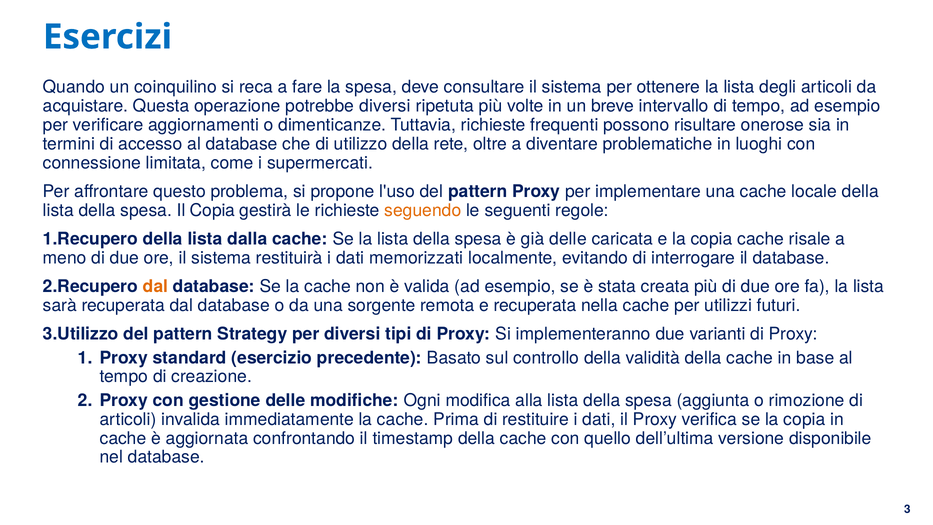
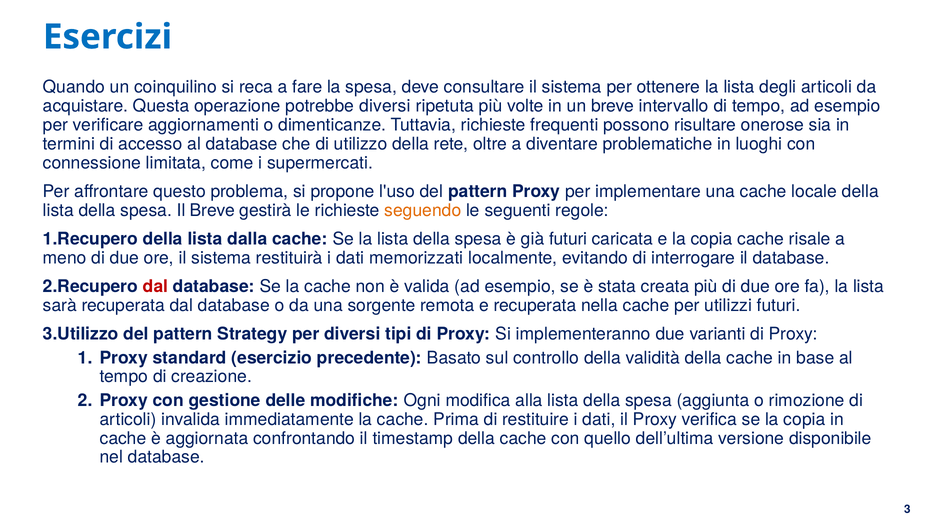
Il Copia: Copia -> Breve (212, 210)
già delle: delle -> futuri (568, 239)
dal colour: orange -> red (155, 286)
